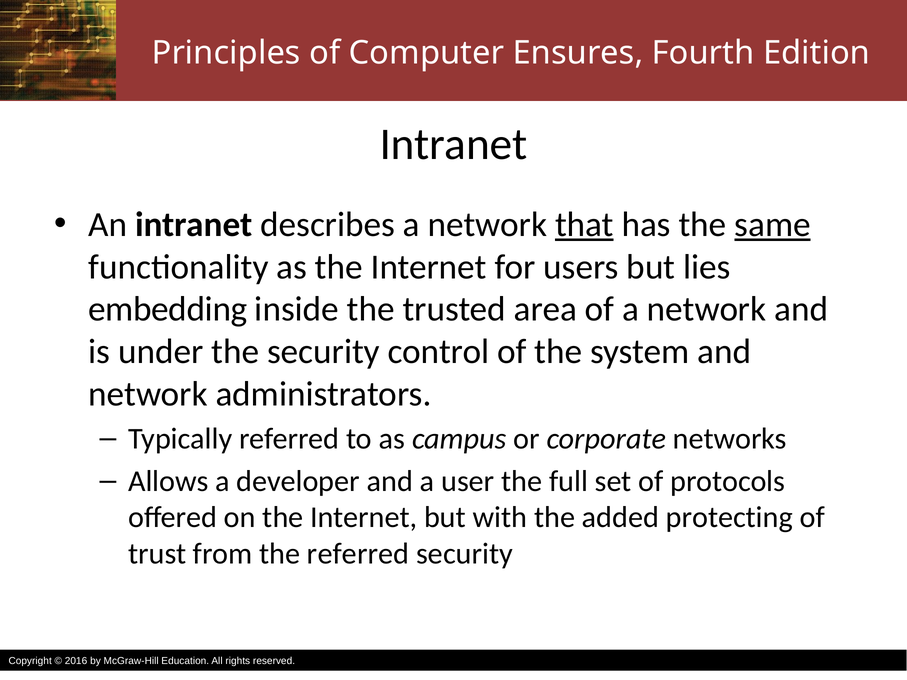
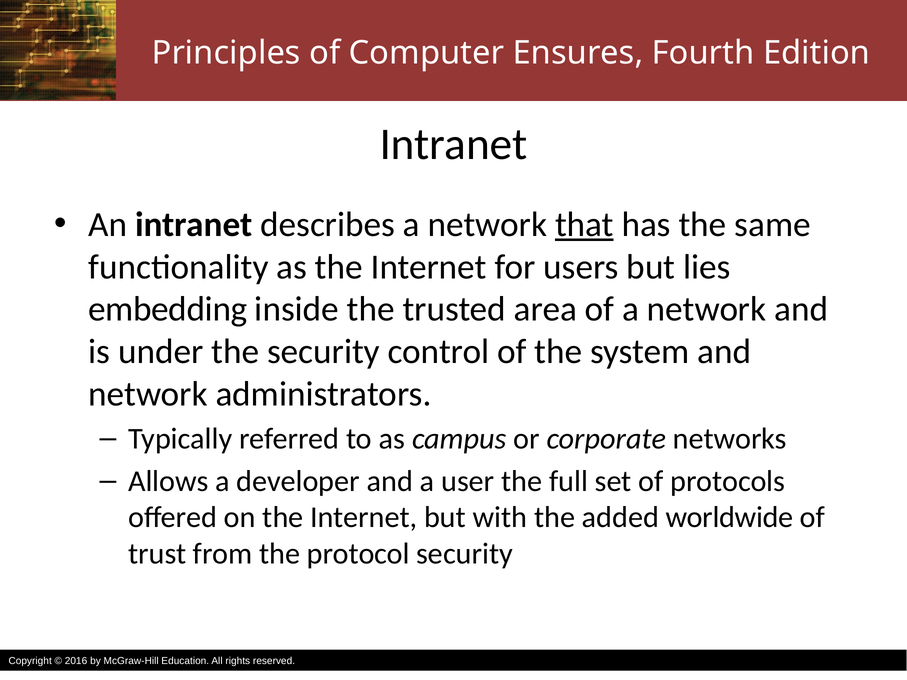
same underline: present -> none (773, 225)
protecting: protecting -> worldwide (729, 518)
the referred: referred -> protocol (358, 554)
